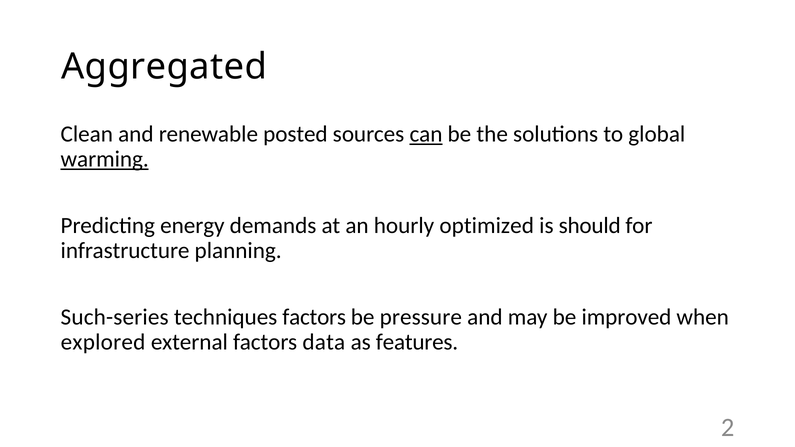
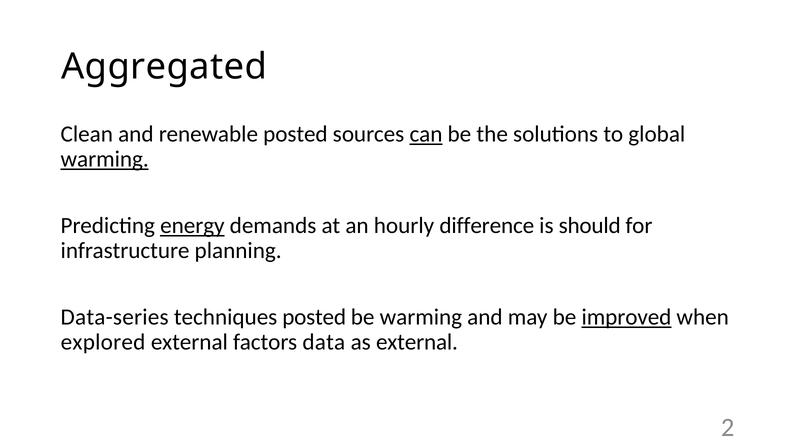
energy underline: none -> present (192, 226)
optimized: optimized -> difference (487, 226)
Such-series: Such-series -> Data-series (115, 317)
techniques factors: factors -> posted (314, 317)
be pressure: pressure -> warming (421, 317)
improved underline: none -> present (626, 317)
as features: features -> external (417, 342)
